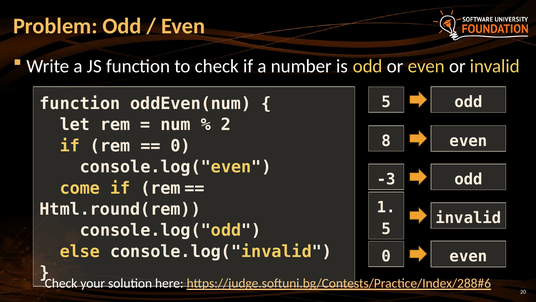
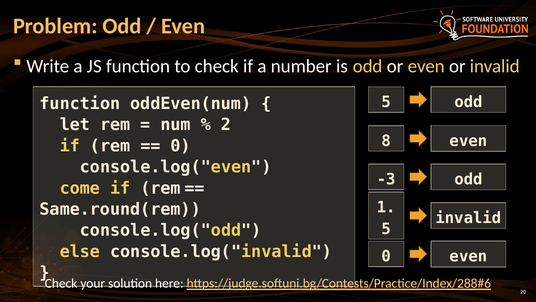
Html.round(rem: Html.round(rem -> Same.round(rem (120, 209)
